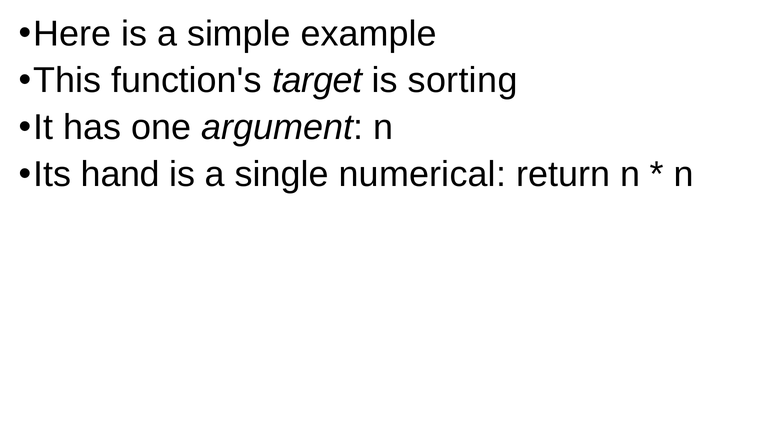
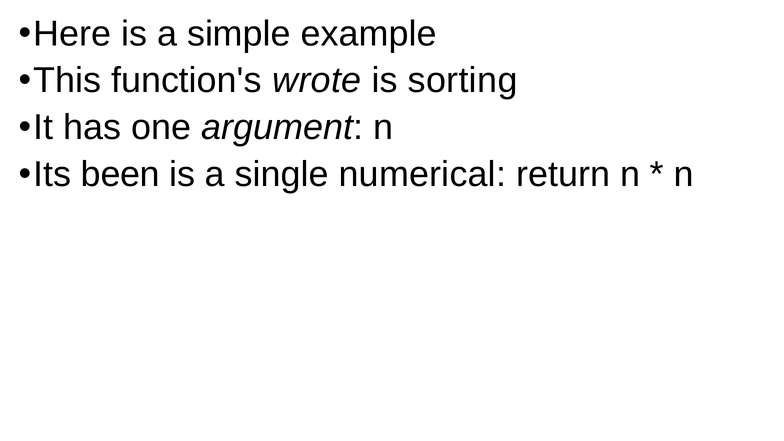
target: target -> wrote (317, 81)
hand: hand -> been (120, 175)
